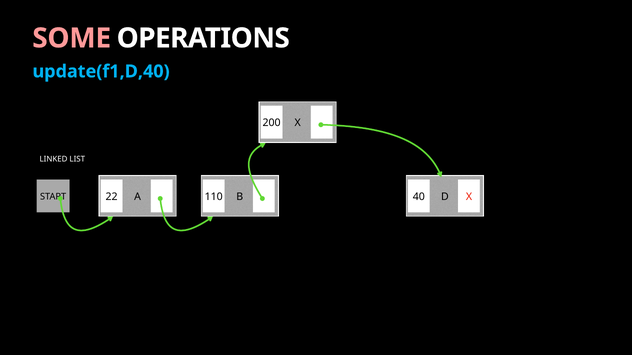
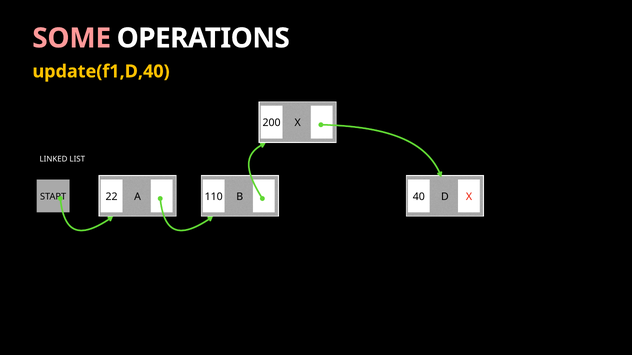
update(f1,D,40 colour: light blue -> yellow (101, 72)
